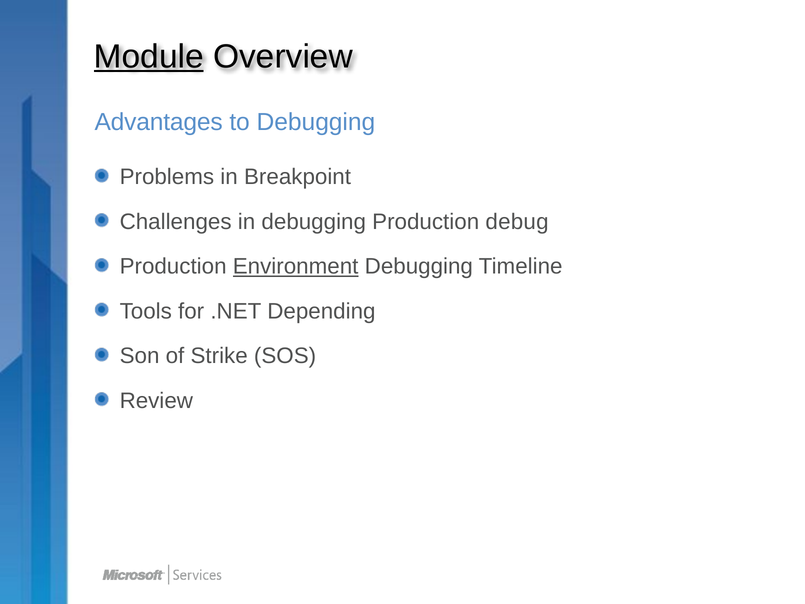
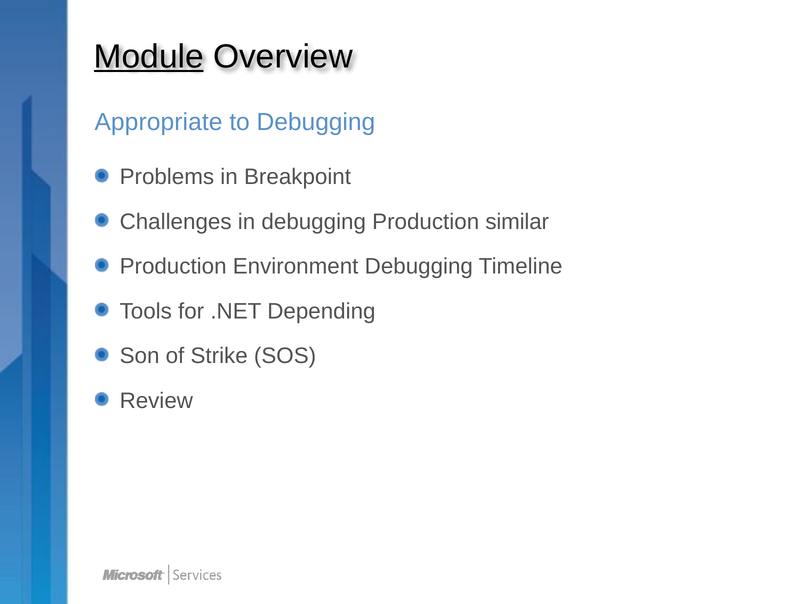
Advantages: Advantages -> Appropriate (158, 122)
debug: debug -> similar (517, 222)
Environment underline: present -> none (296, 266)
